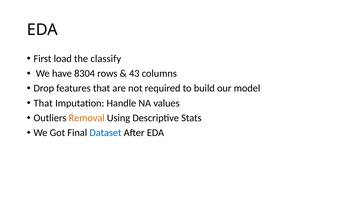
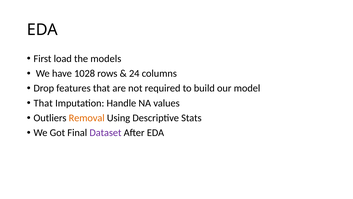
classify: classify -> models (106, 59)
8304: 8304 -> 1028 (85, 73)
43: 43 -> 24 (134, 73)
Dataset colour: blue -> purple (105, 133)
